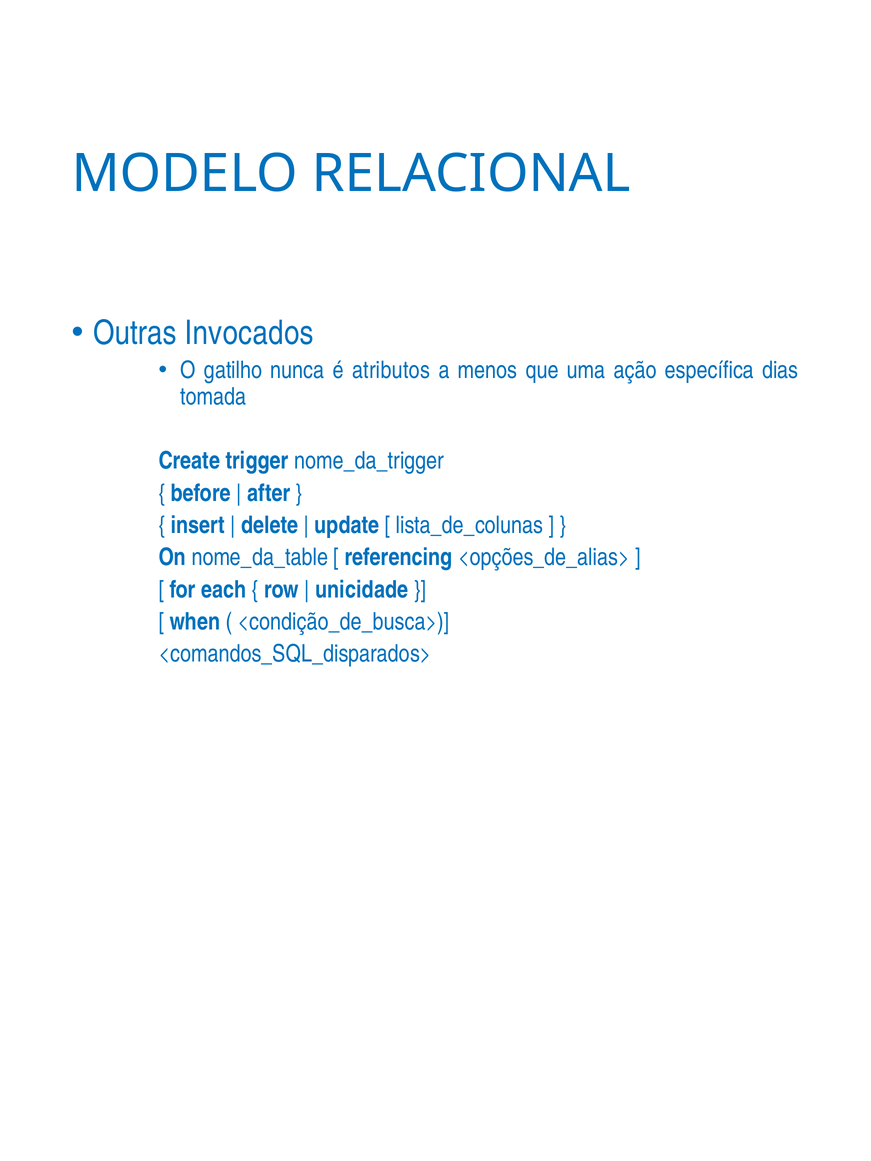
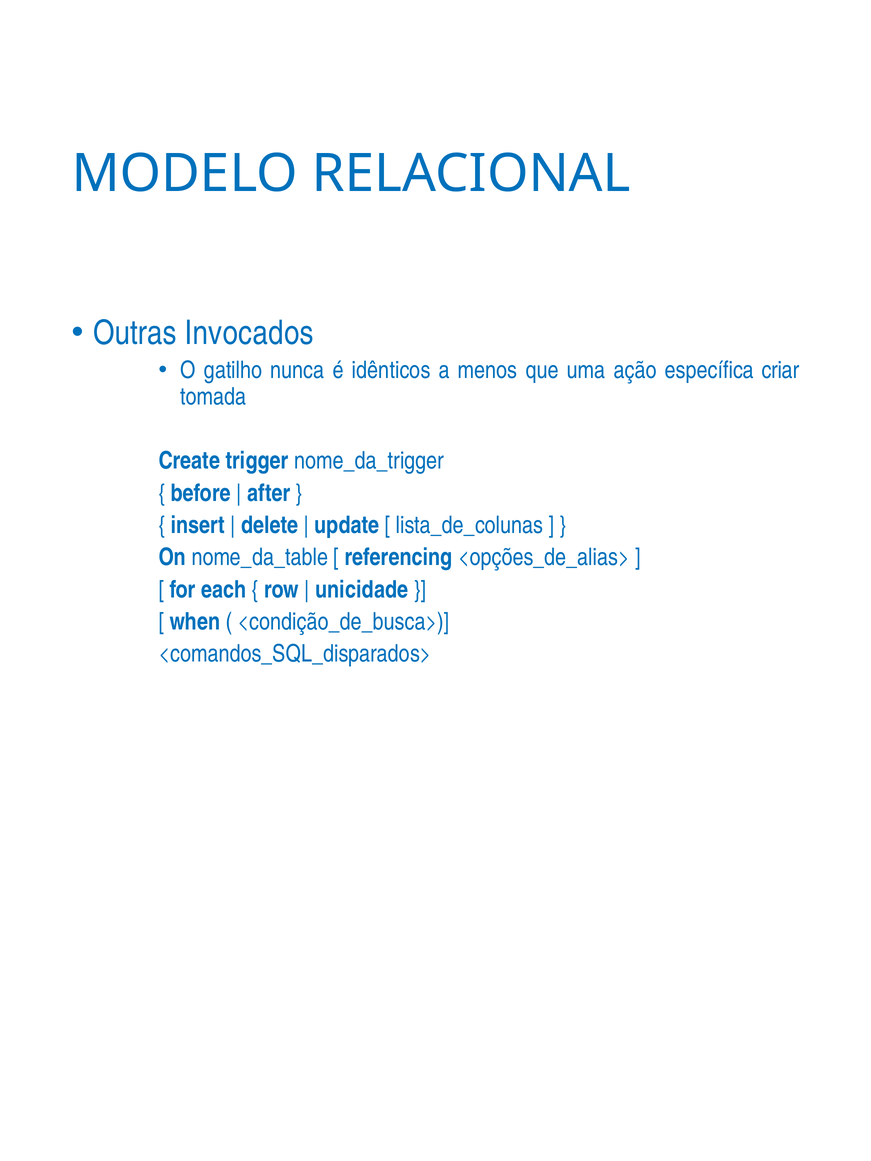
atributos: atributos -> idênticos (391, 371)
dias: dias -> criar (780, 371)
